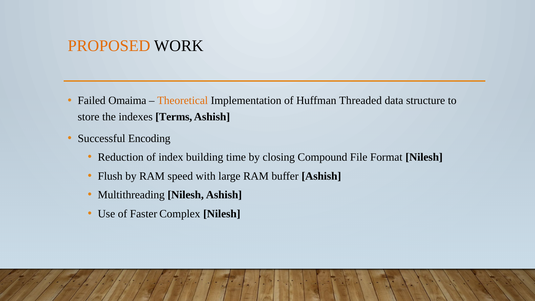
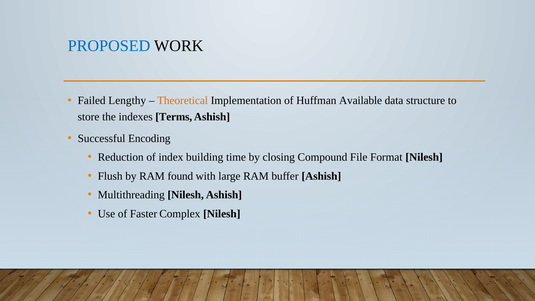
PROPOSED colour: orange -> blue (109, 46)
Omaima: Omaima -> Lengthy (127, 101)
Threaded: Threaded -> Available (361, 101)
speed: speed -> found (180, 176)
